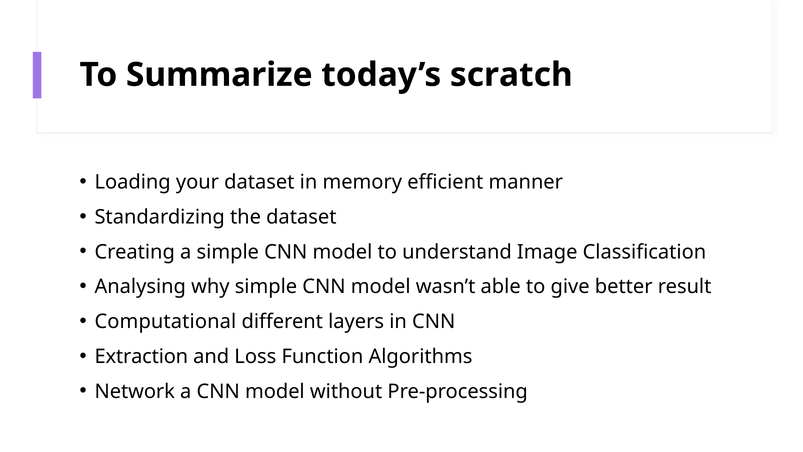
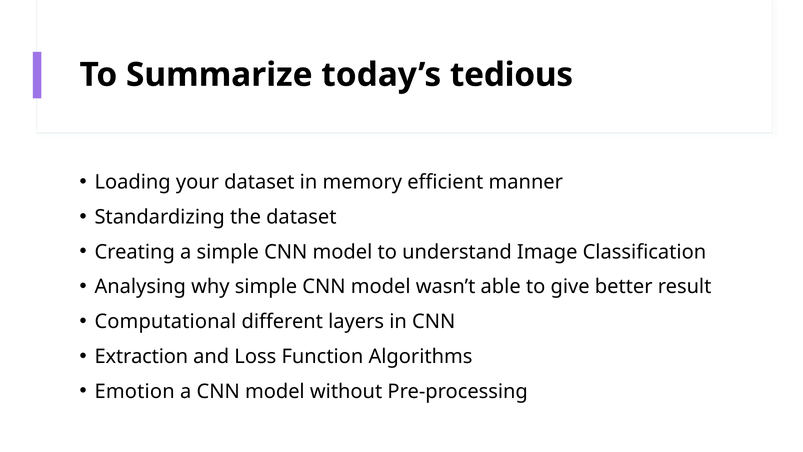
scratch: scratch -> tedious (511, 75)
Network: Network -> Emotion (135, 391)
